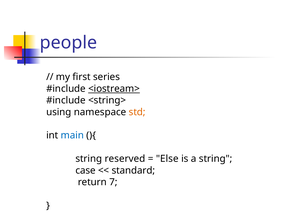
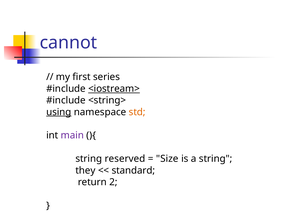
people: people -> cannot (68, 43)
using underline: none -> present (59, 112)
main colour: blue -> purple (72, 135)
Else: Else -> Size (167, 159)
case: case -> they (85, 170)
7: 7 -> 2 (113, 182)
